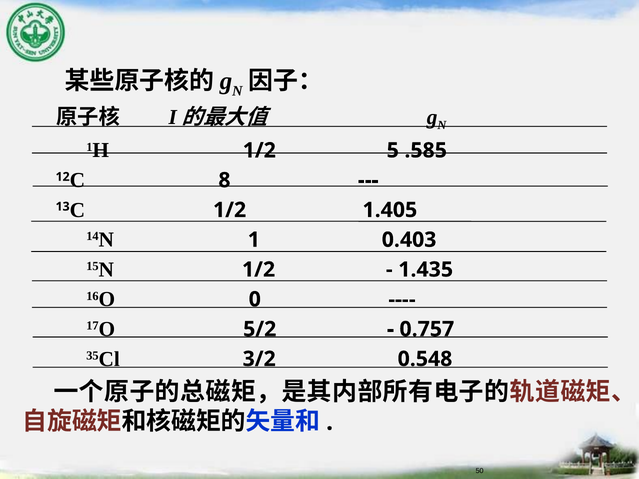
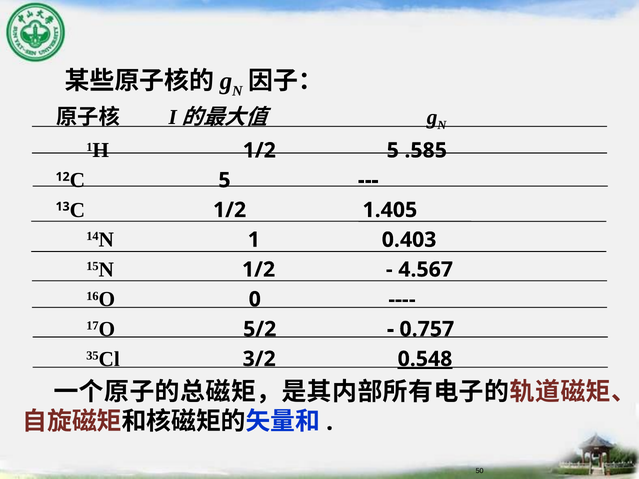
8: 8 -> 5 (224, 180)
1.435: 1.435 -> 4.567 (426, 270)
0.548 underline: none -> present (425, 359)
